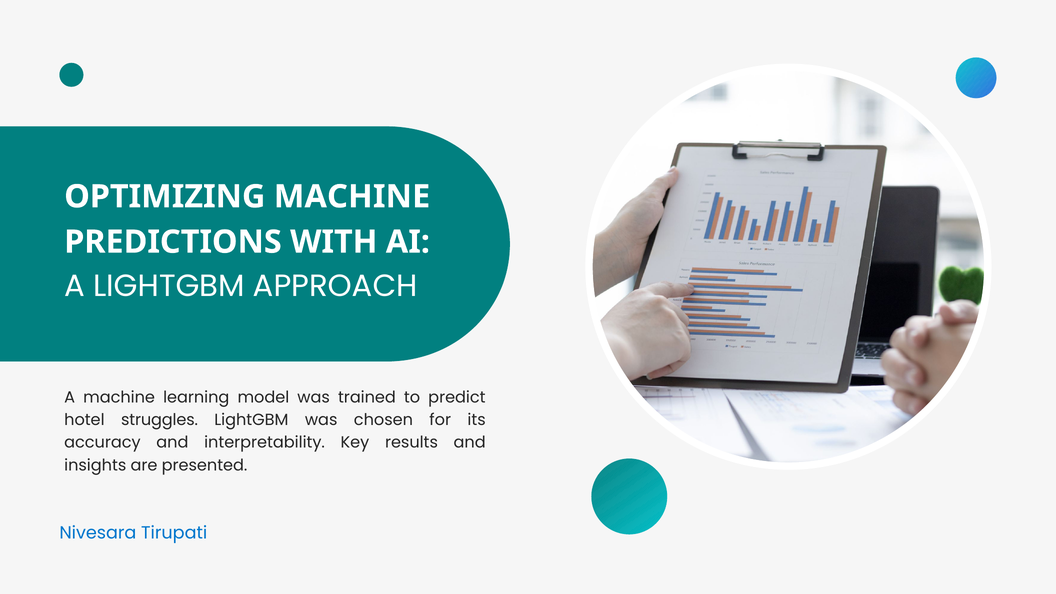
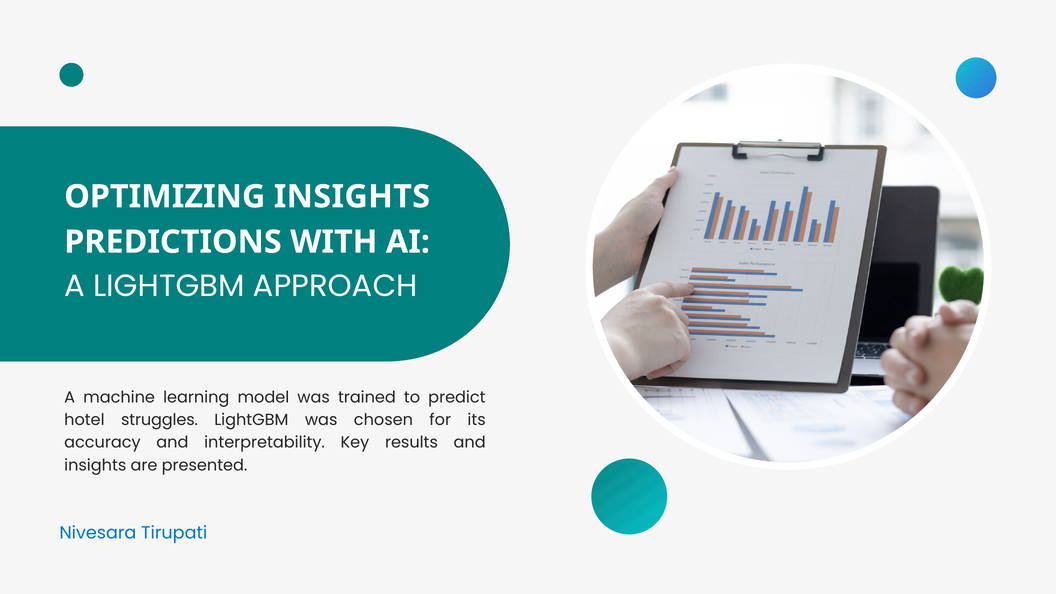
OPTIMIZING MACHINE: MACHINE -> INSIGHTS (352, 197)
